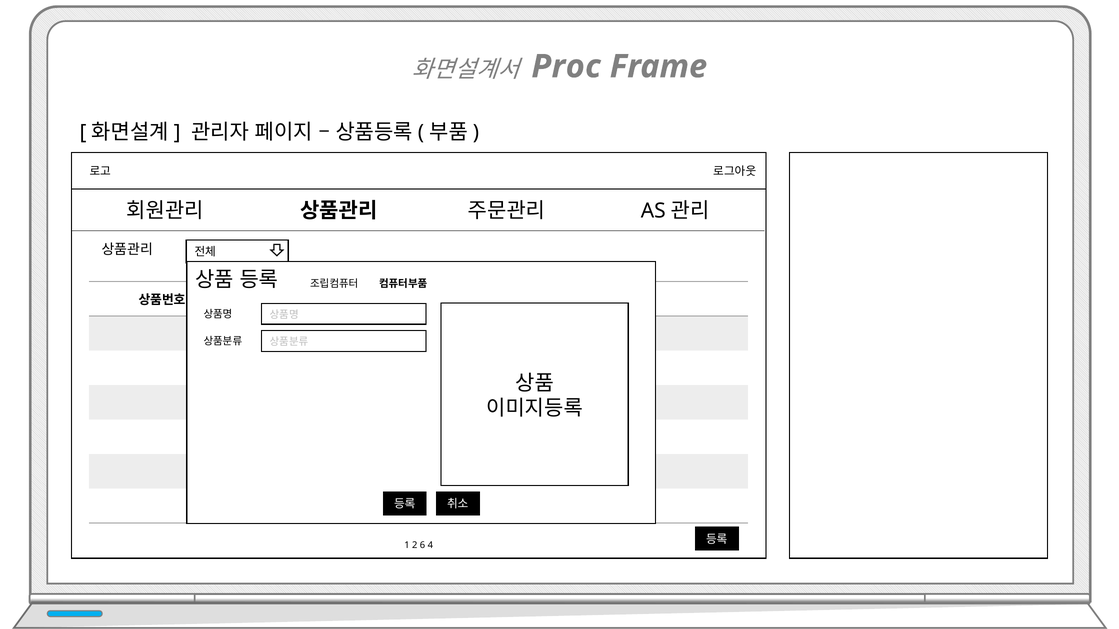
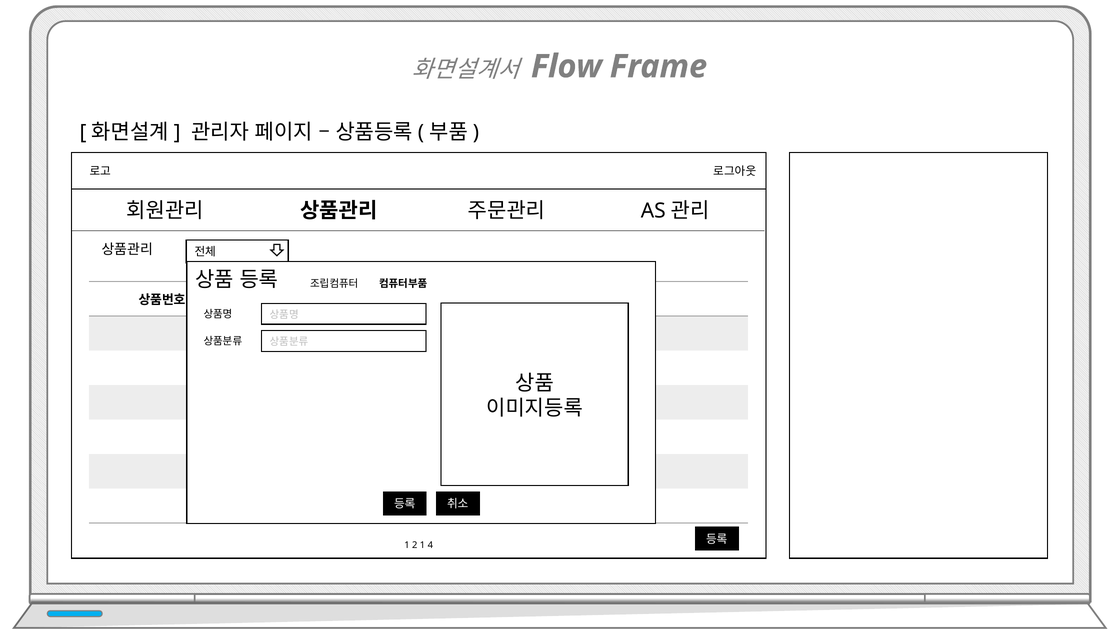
Proc: Proc -> Flow (566, 67)
2 6: 6 -> 1 (423, 546)
